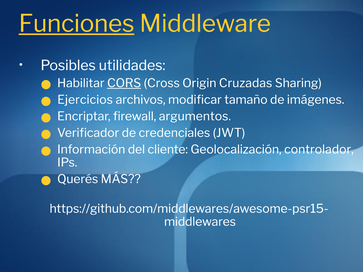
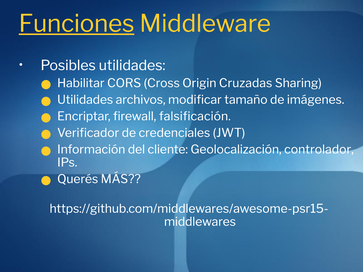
CORS underline: present -> none (124, 83)
Ejercicios: Ejercicios -> Utilidades (85, 100)
argumentos: argumentos -> falsificación (195, 116)
